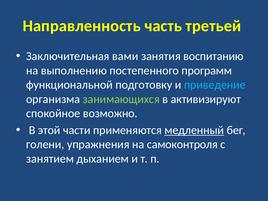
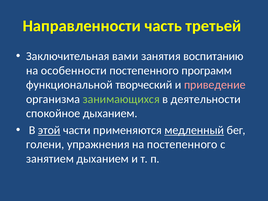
Направленность: Направленность -> Направленности (82, 26)
выполнению: выполнению -> особенности (74, 71)
подготовку: подготовку -> творческий (144, 85)
приведение colour: light blue -> pink (215, 85)
активизируют: активизируют -> деятельности (206, 99)
спокойное возможно: возможно -> дыханием (110, 113)
этой underline: none -> present (49, 130)
на самоконтроля: самоконтроля -> постепенного (182, 144)
